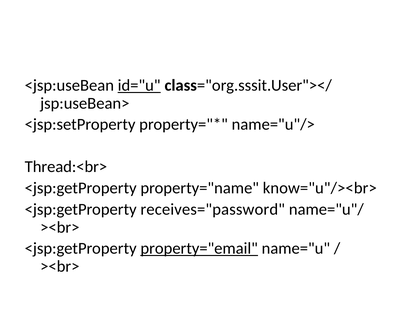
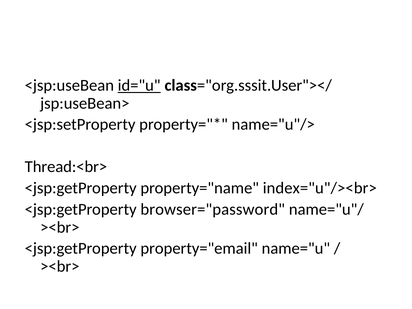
know="u"/><br>: know="u"/><br> -> index="u"/><br> (320, 188)
receives="password: receives="password -> browser="password (213, 209)
property="email underline: present -> none (199, 248)
